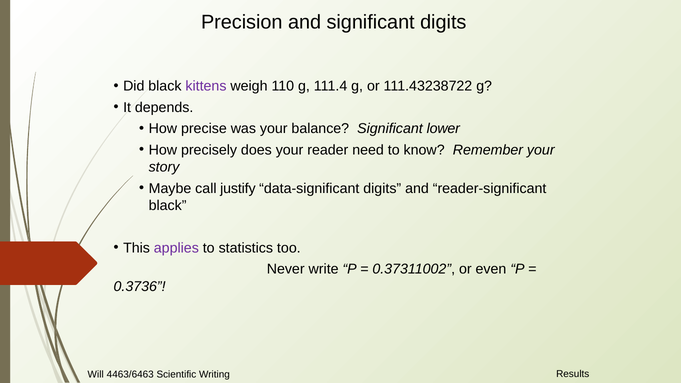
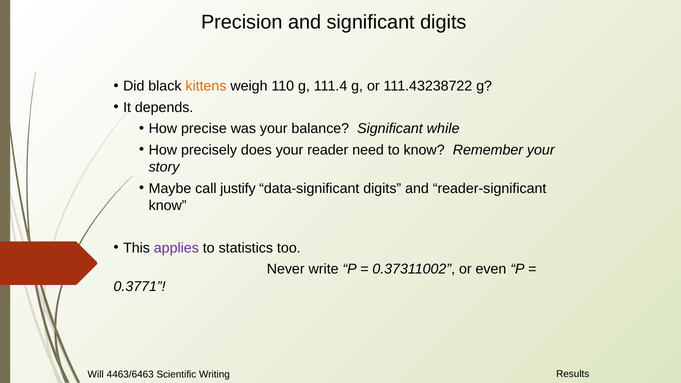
kittens colour: purple -> orange (206, 86)
lower: lower -> while (443, 129)
black: black -> know (168, 205)
0.3736: 0.3736 -> 0.3771 (140, 286)
